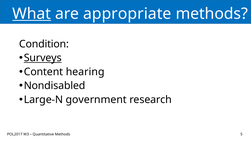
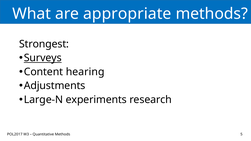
What underline: present -> none (32, 14)
Condition: Condition -> Strongest (44, 44)
Nondisabled: Nondisabled -> Adjustments (55, 86)
government: government -> experiments (96, 100)
